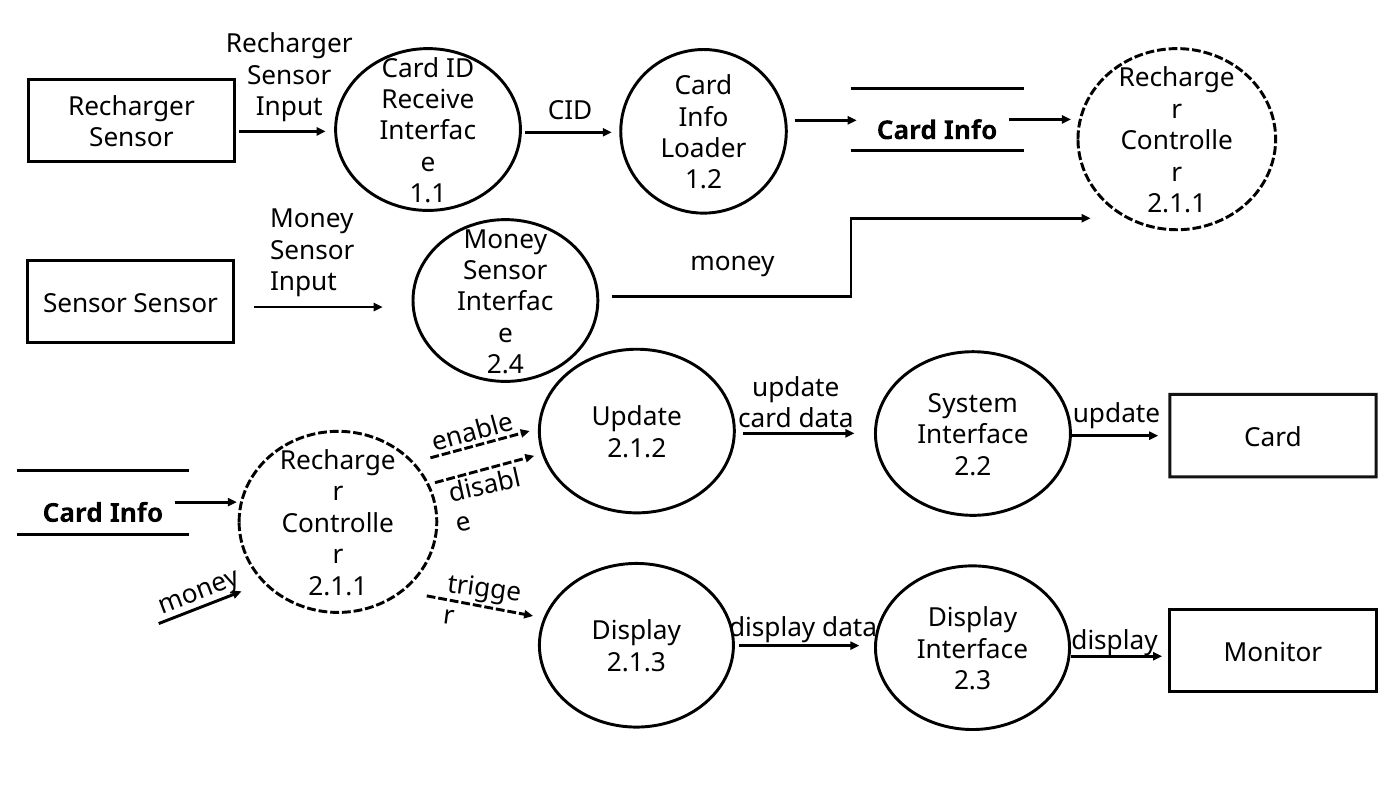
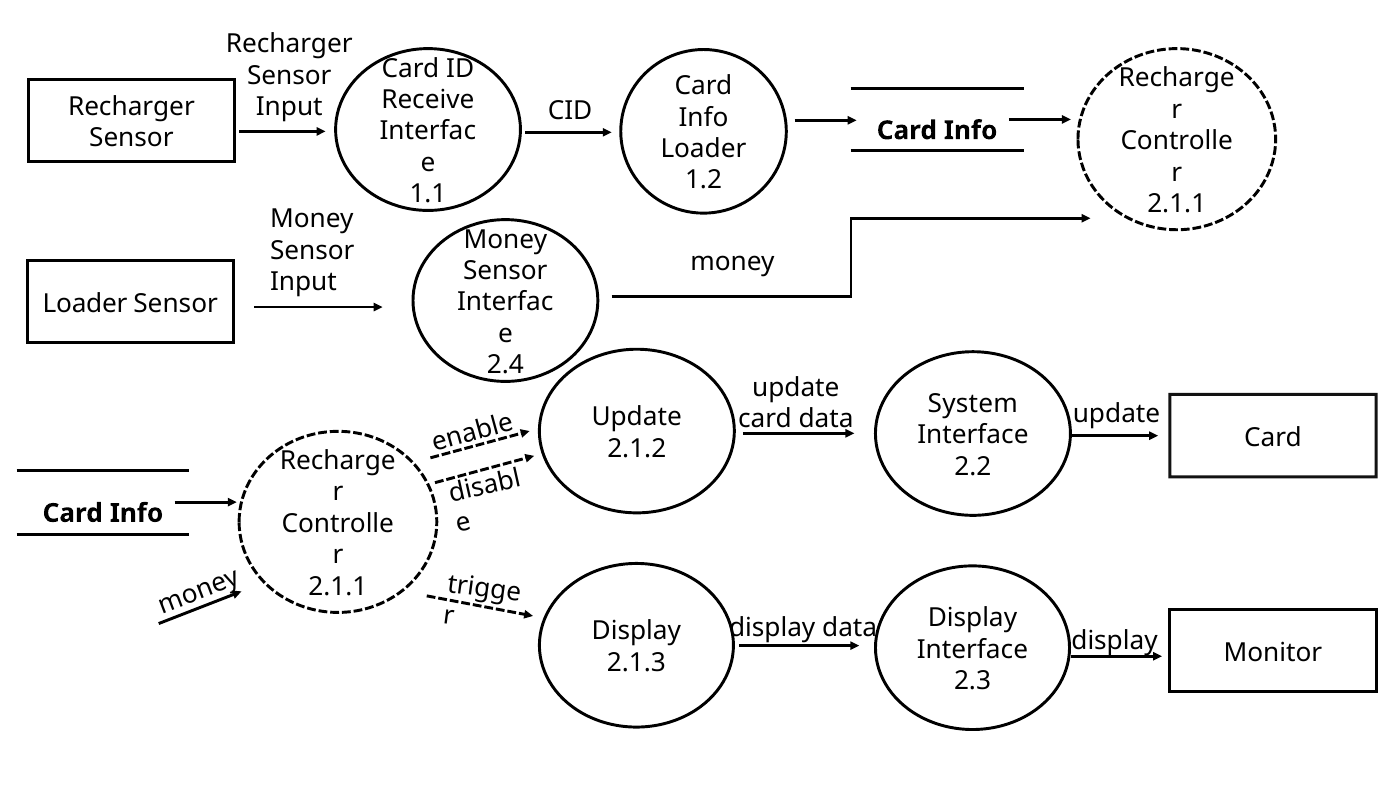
Sensor: Sensor -> Loader (85, 304)
